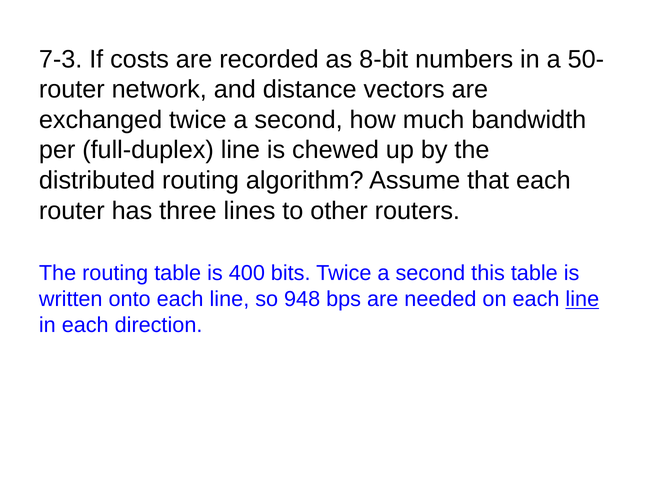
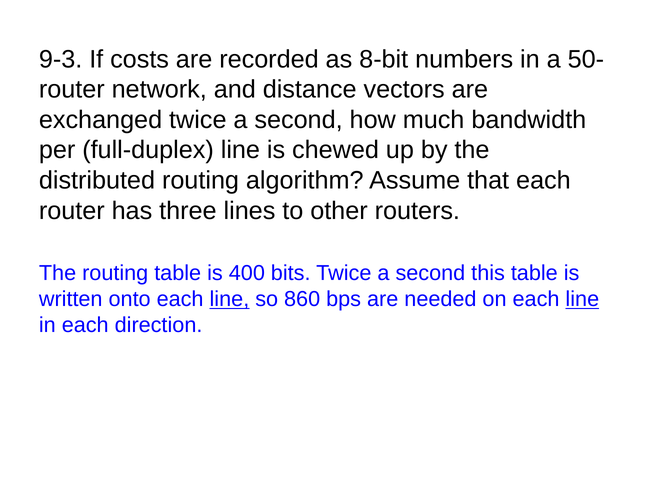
7-3: 7-3 -> 9-3 (61, 59)
line underline: none -> present (229, 299)
948: 948 -> 860 (302, 299)
